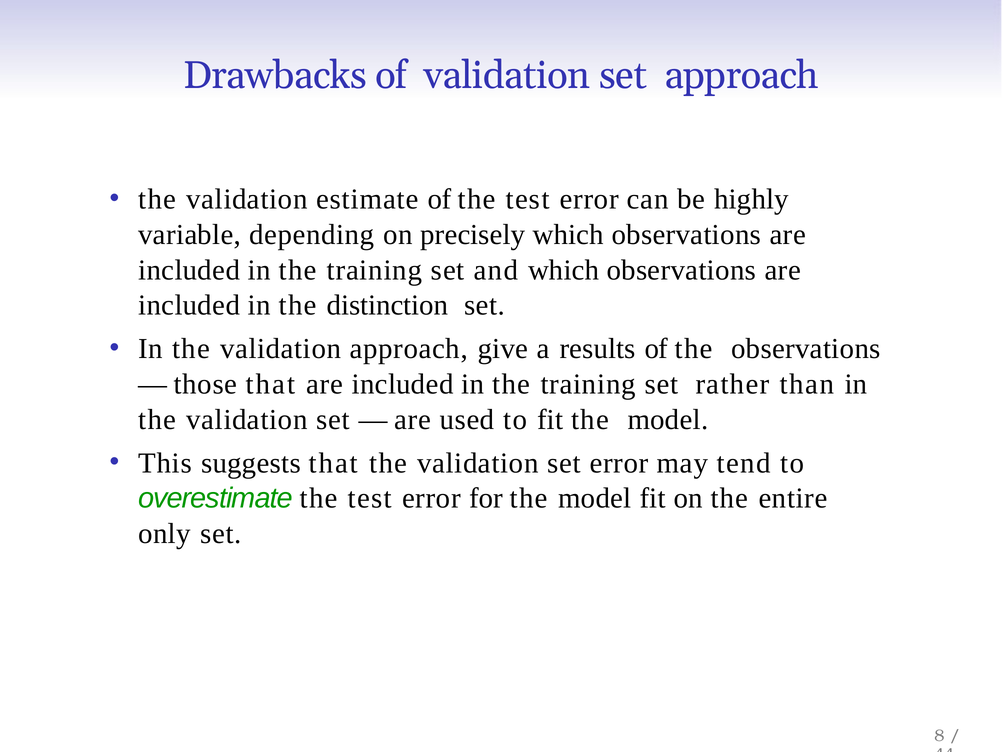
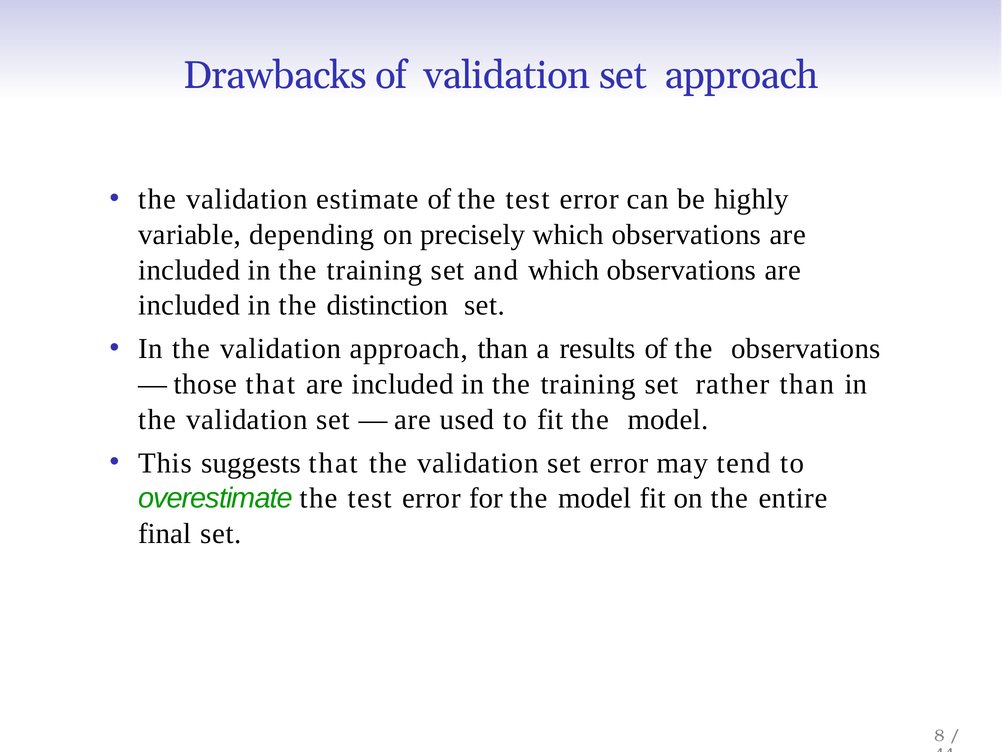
approach give: give -> than (503, 349)
only: only -> final (165, 534)
